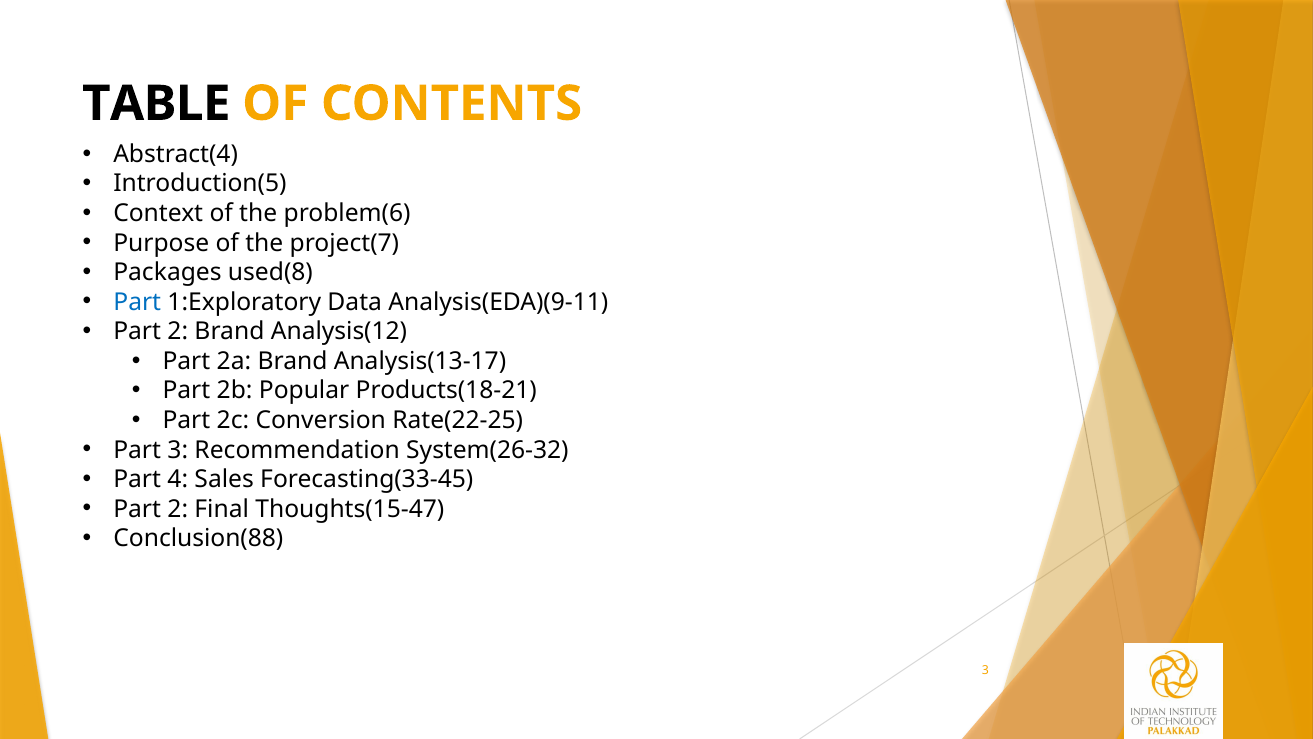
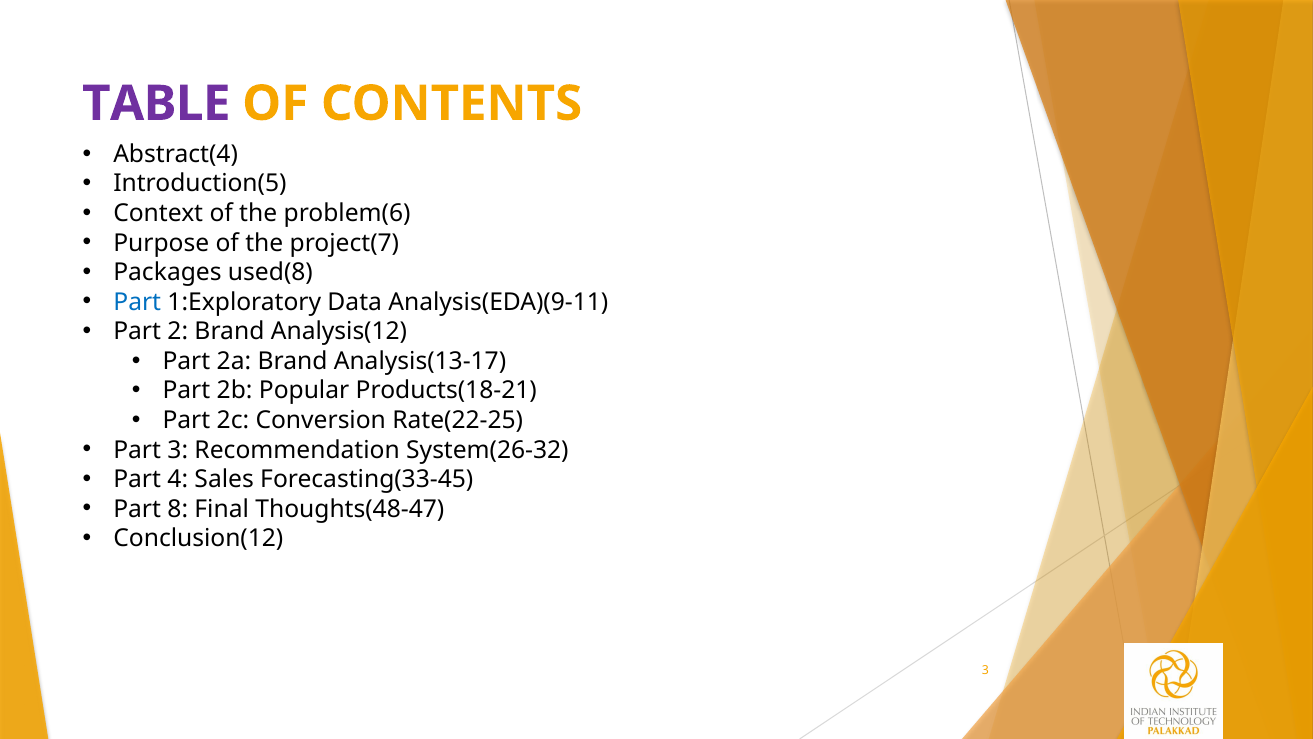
TABLE colour: black -> purple (156, 104)
2: 2 -> 8 (178, 509)
Thoughts(15-47: Thoughts(15-47 -> Thoughts(48-47 (350, 509)
Conclusion(88: Conclusion(88 -> Conclusion(12 (198, 538)
